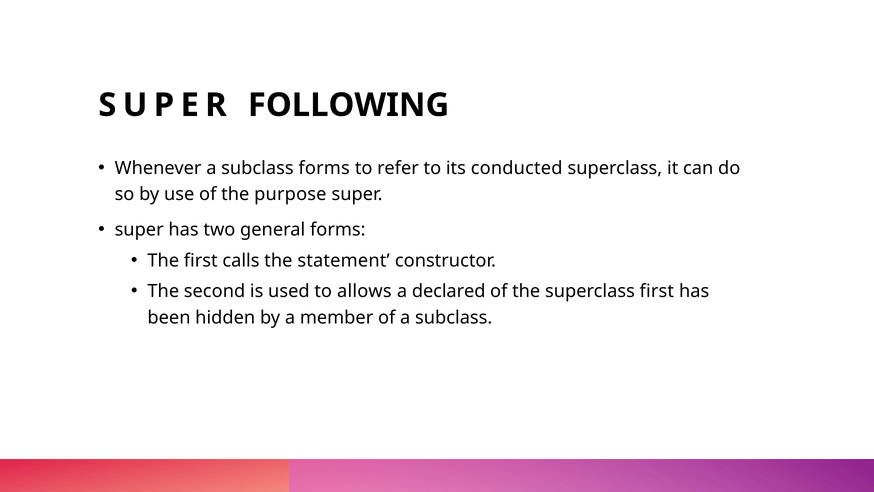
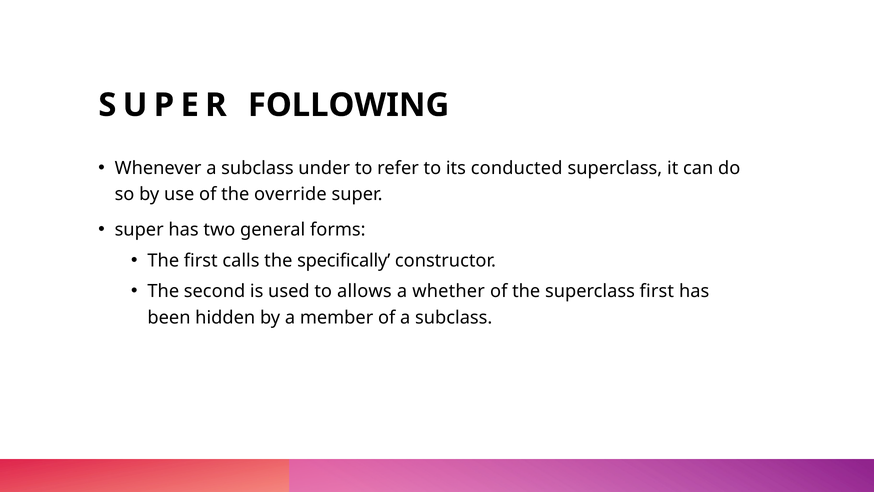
subclass forms: forms -> under (324, 168)
purpose: purpose -> override (290, 194)
statement: statement -> specifically (344, 260)
declared: declared -> whether (449, 291)
